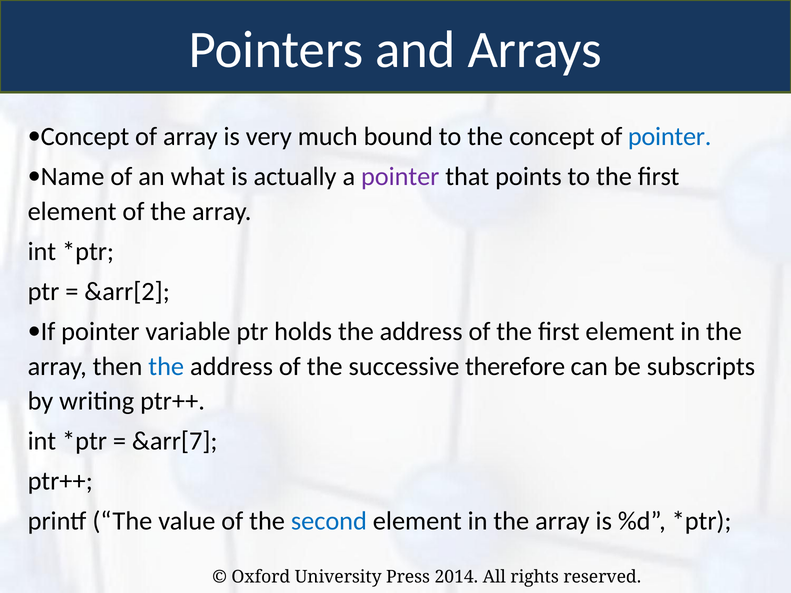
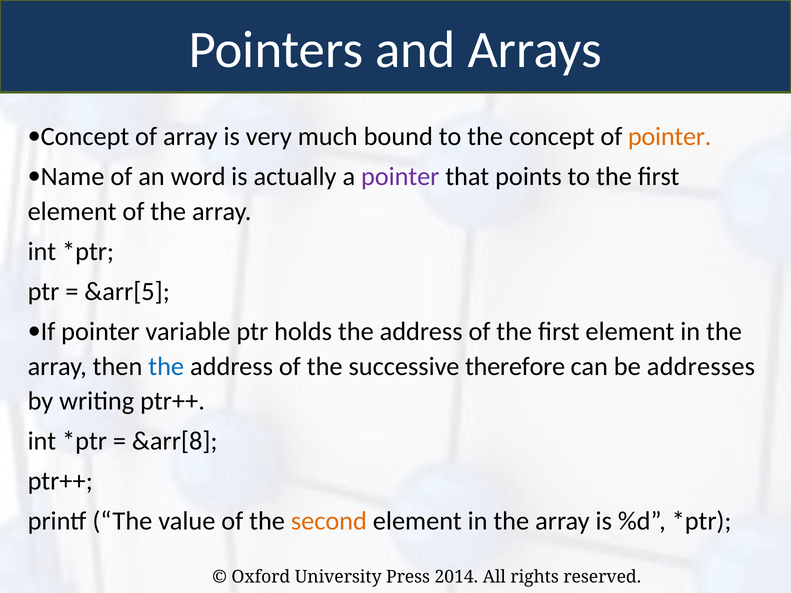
pointer colour: blue -> orange (670, 137)
what: what -> word (198, 177)
&arr[2: &arr[2 -> &arr[5 (127, 292)
subscripts: subscripts -> addresses (701, 367)
&arr[7: &arr[7 -> &arr[8 (175, 441)
second colour: blue -> orange (329, 522)
